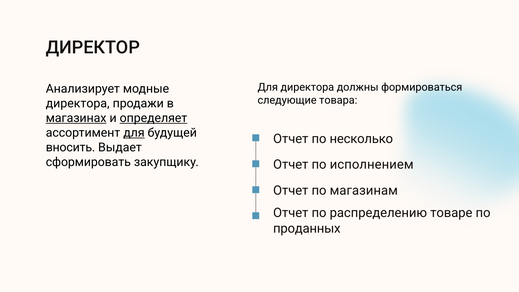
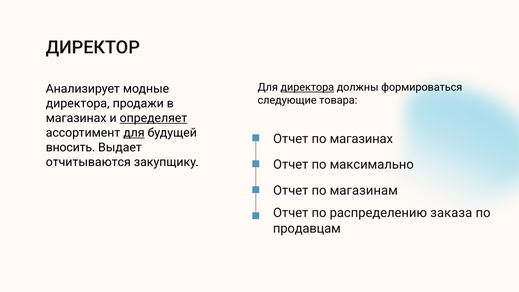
директора underline: none -> present (307, 87)
магазинах underline: present -> none (76, 118)
по несколько: несколько -> магазинах (361, 139)
сформировать: сформировать -> отчитываются (88, 162)
исполнением: исполнением -> максимально (372, 165)
товаре: товаре -> заказа (451, 213)
проданных: проданных -> продавцам (307, 229)
